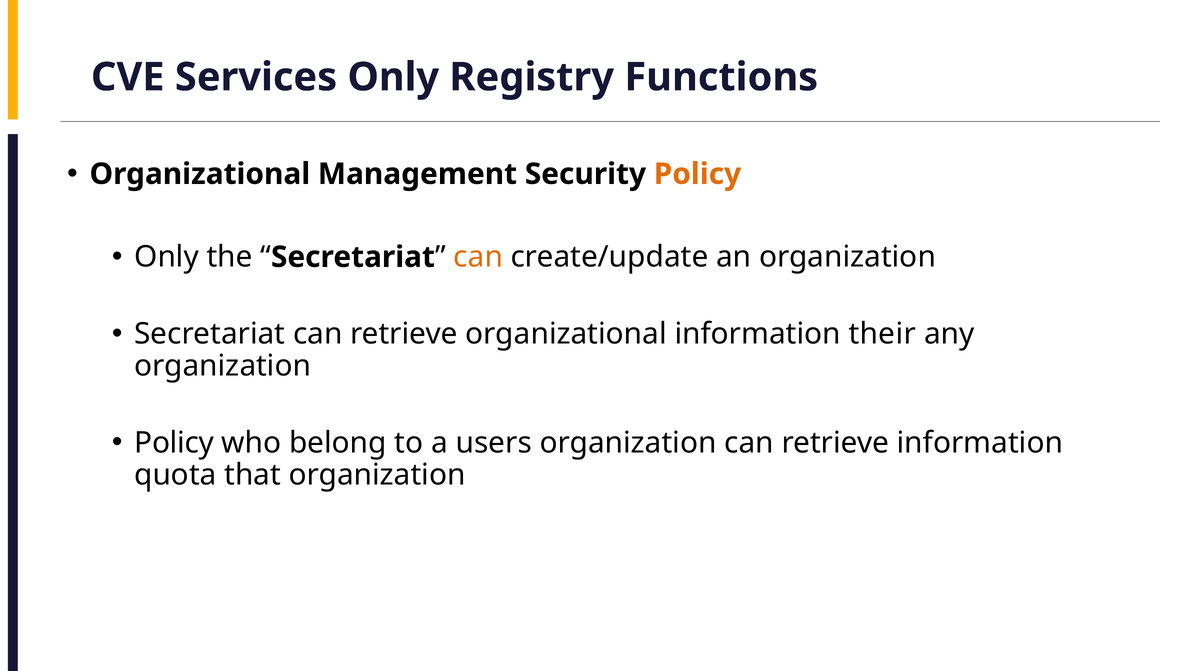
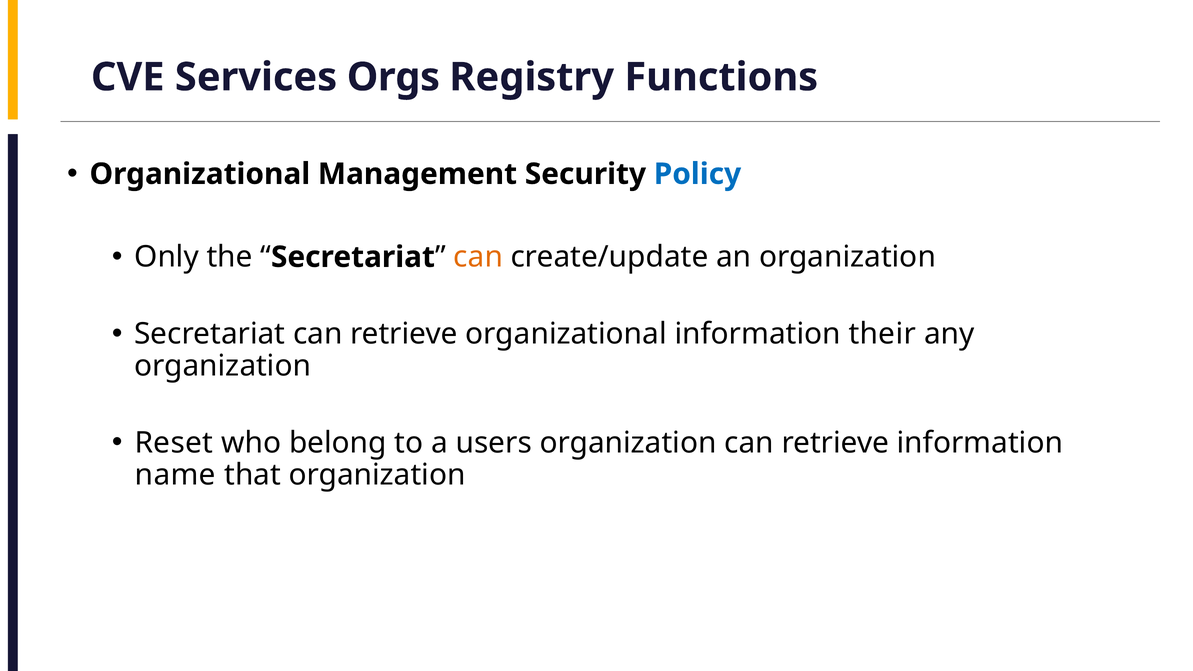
Services Only: Only -> Orgs (393, 77)
Policy colour: orange -> blue (697, 174)
Policy: Policy -> Reset (174, 443)
quota: quota -> name (175, 475)
